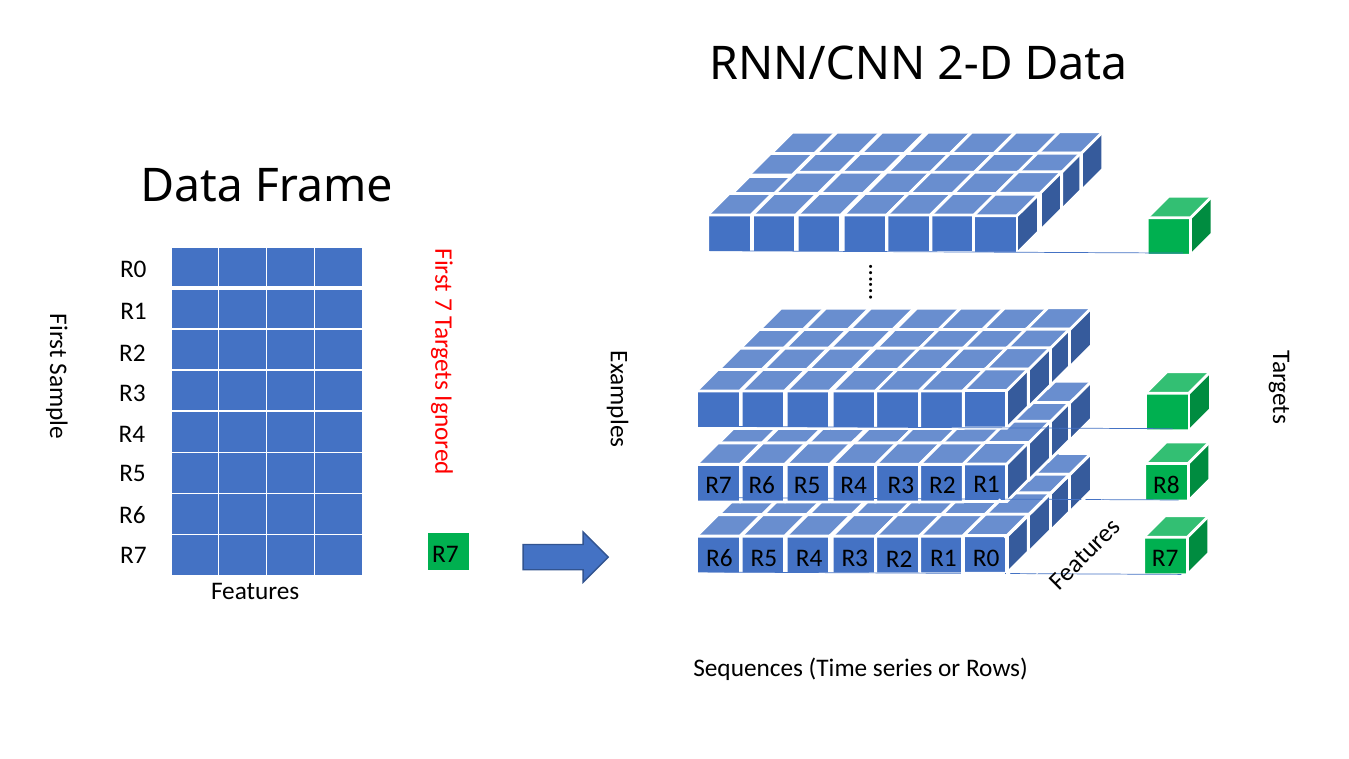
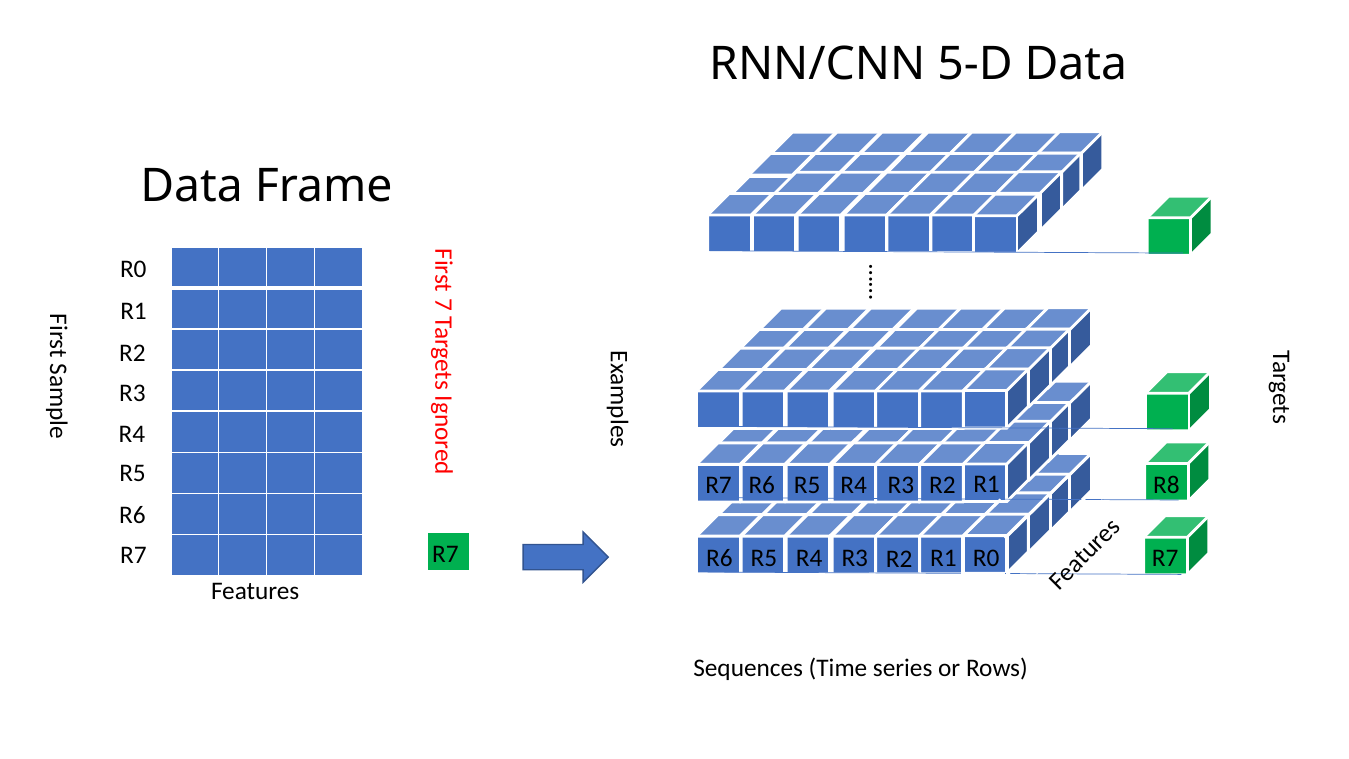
2-D: 2-D -> 5-D (975, 64)
